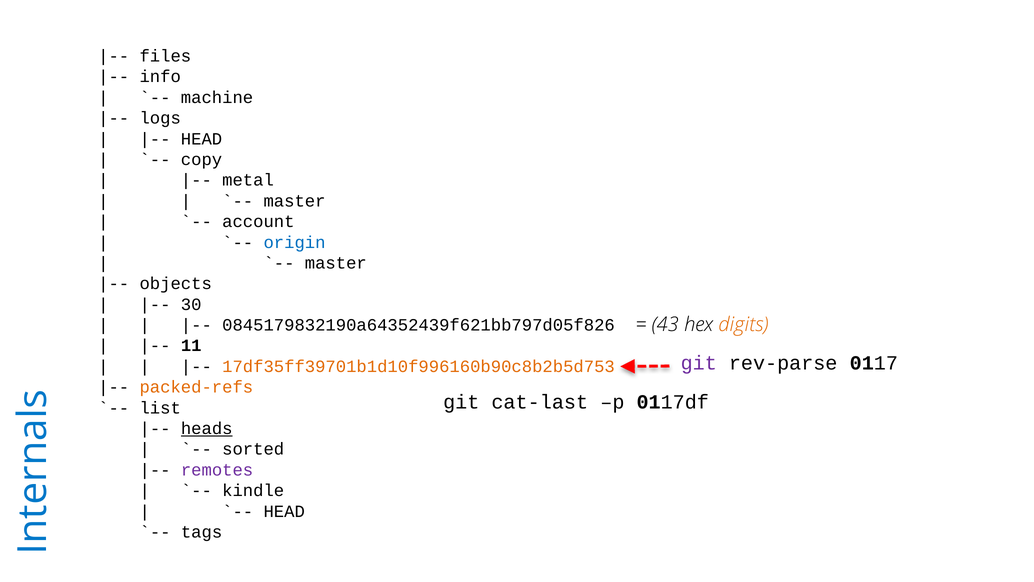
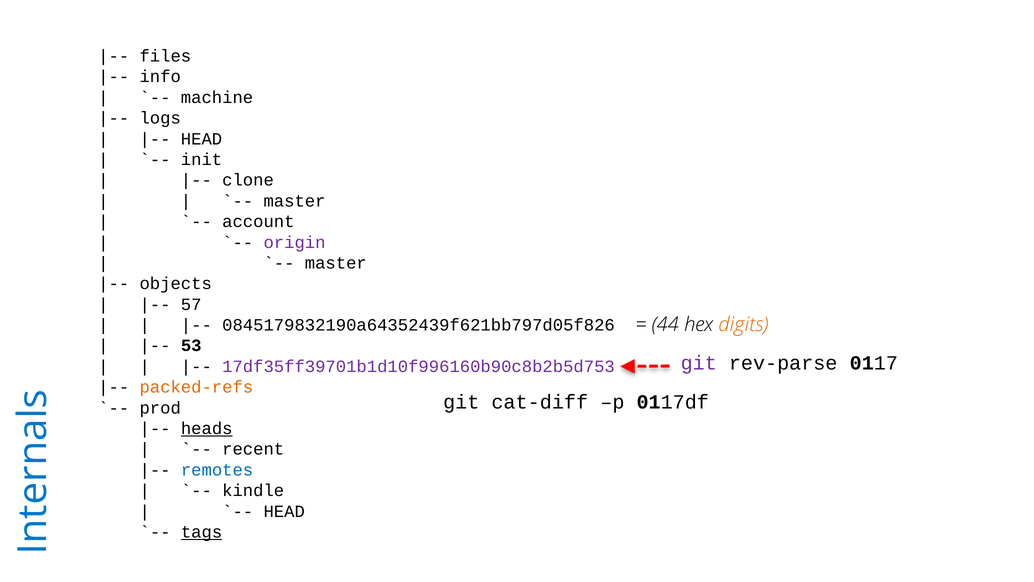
copy: copy -> init (202, 159)
metal: metal -> clone (248, 180)
origin colour: blue -> purple (295, 242)
30: 30 -> 57 (191, 304)
43: 43 -> 44 (665, 324)
11: 11 -> 53 (191, 346)
17df35ff39701b1d10f996160b90c8b2b5d753 colour: orange -> purple (418, 366)
cat-last: cat-last -> cat-diff (540, 402)
list: list -> prod (160, 408)
sorted: sorted -> recent (253, 449)
remotes colour: purple -> blue (217, 470)
tags underline: none -> present (202, 532)
